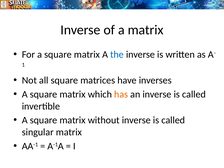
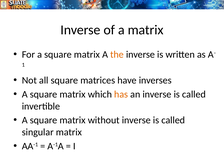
the colour: blue -> orange (117, 54)
